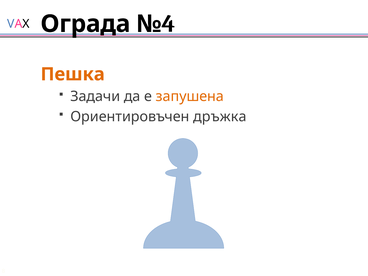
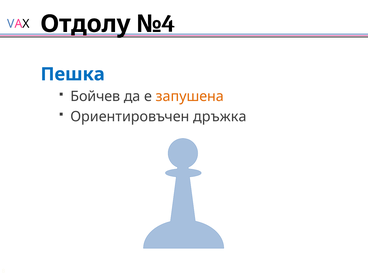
Ограда: Ограда -> Отдолу (85, 24)
Пешка colour: orange -> blue (73, 74)
Задачи: Задачи -> Бойчев (95, 96)
